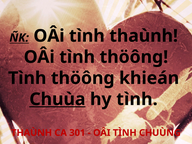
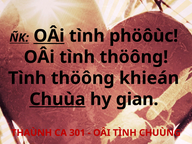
OÂi underline: none -> present (49, 36)
tình thaùnh: thaùnh -> phöôùc (144, 36)
hy tình: tình -> gian (137, 99)
